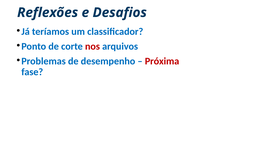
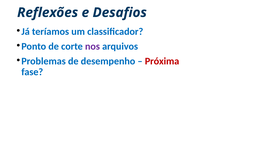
nos colour: red -> purple (92, 46)
